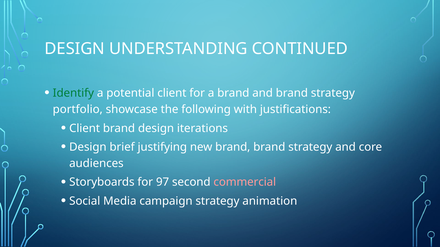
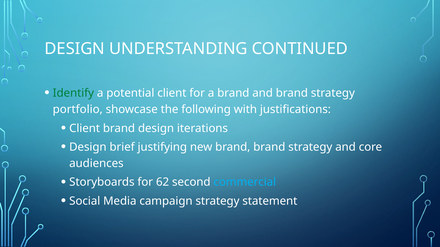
97: 97 -> 62 (163, 183)
commercial colour: pink -> light blue (245, 183)
animation: animation -> statement (270, 201)
